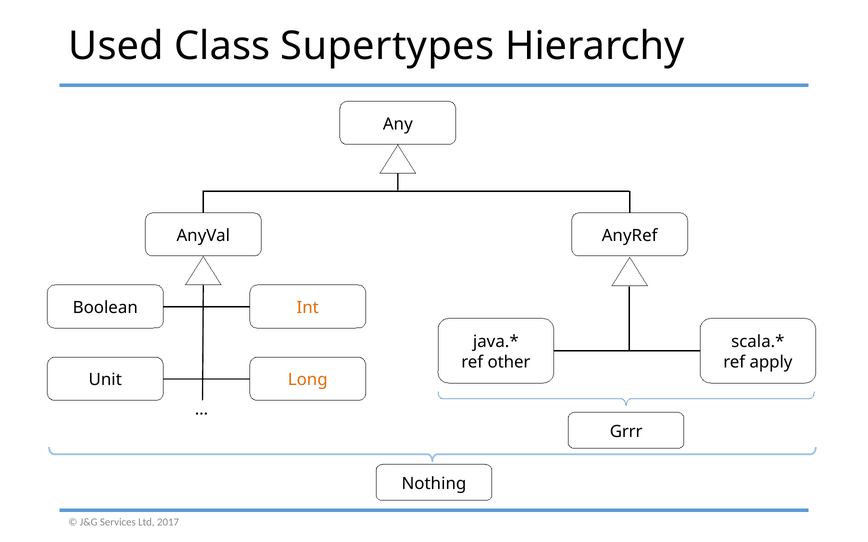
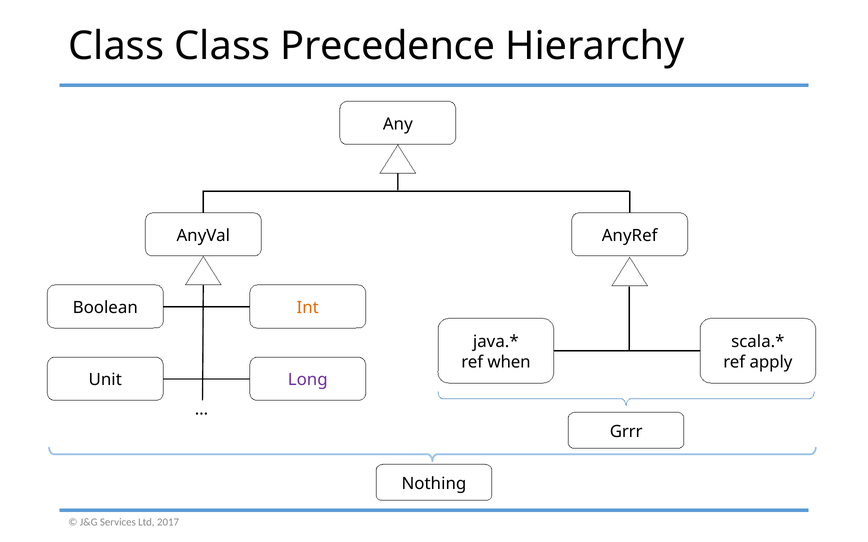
Used: Used -> Class (116, 46)
Supertypes: Supertypes -> Precedence (388, 46)
other: other -> when (509, 362)
Long colour: orange -> purple (308, 380)
